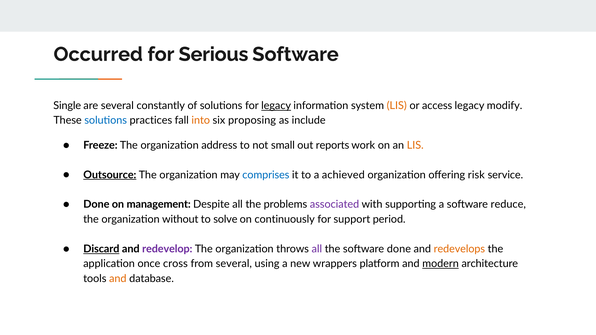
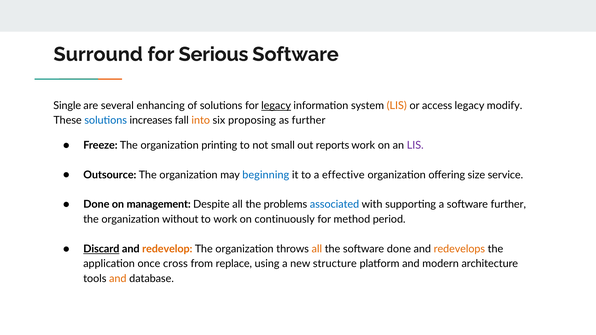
Occurred: Occurred -> Surround (98, 54)
constantly: constantly -> enhancing (161, 106)
practices: practices -> increases (151, 121)
as include: include -> further (309, 121)
address: address -> printing (219, 145)
LIS colour: orange -> purple (415, 145)
Outsource underline: present -> none (110, 175)
comprises: comprises -> beginning (266, 175)
achieved: achieved -> effective (343, 175)
risk: risk -> size (476, 175)
associated colour: purple -> blue (335, 205)
software reduce: reduce -> further (508, 205)
to solve: solve -> work (225, 219)
support: support -> method (352, 219)
redevelop colour: purple -> orange (167, 249)
all colour: purple -> orange (317, 249)
from several: several -> replace (234, 264)
wrappers: wrappers -> structure (335, 264)
modern underline: present -> none (441, 264)
